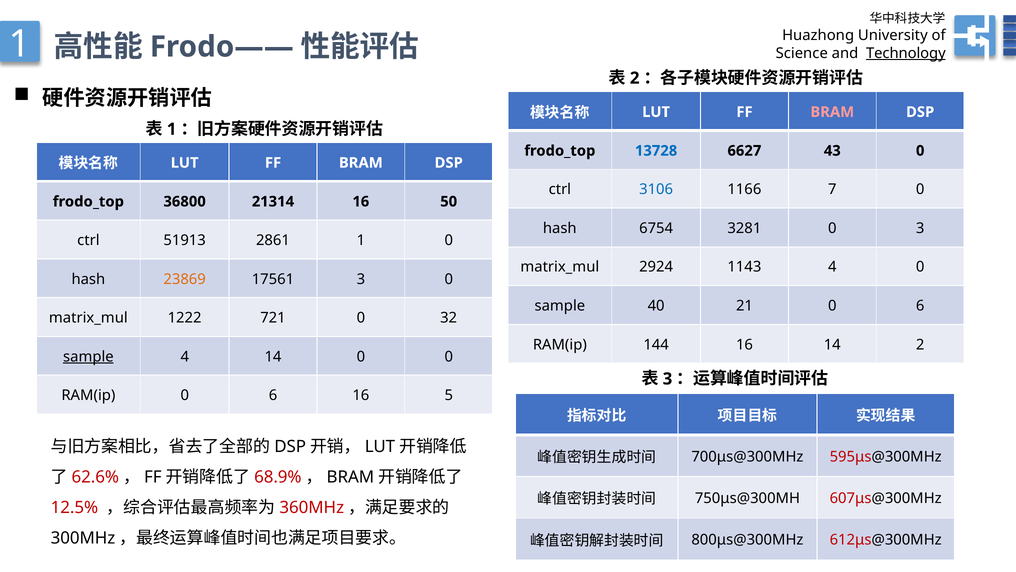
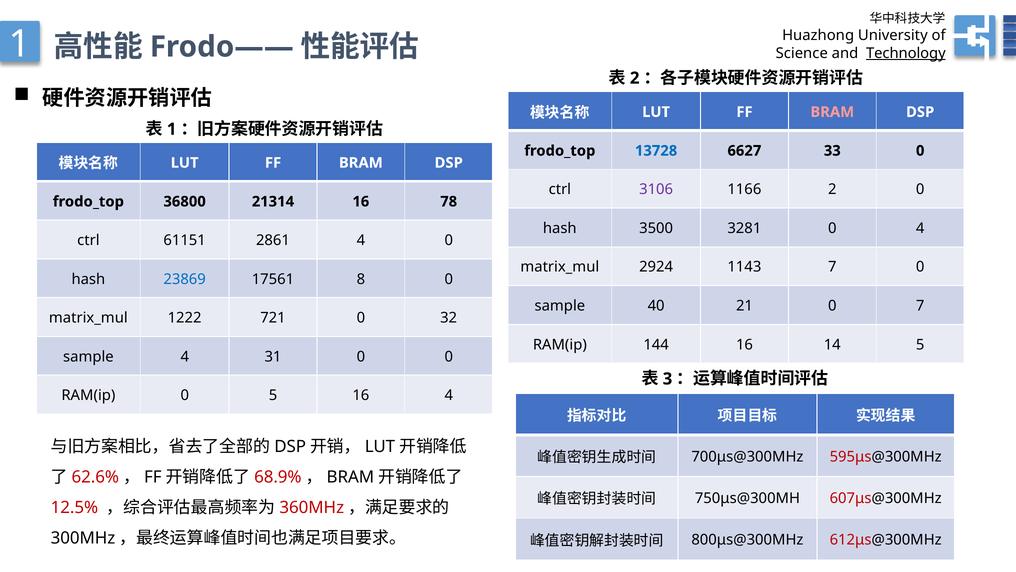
43: 43 -> 33 (832, 151)
3106 colour: blue -> purple (656, 189)
1166 7: 7 -> 2 (832, 189)
50: 50 -> 78 (449, 201)
6754: 6754 -> 3500 (656, 228)
0 3: 3 -> 4 (920, 228)
51913: 51913 -> 61151 (185, 240)
2861 1: 1 -> 4 (361, 240)
1143 4: 4 -> 7 (832, 267)
23869 colour: orange -> blue (185, 279)
17561 3: 3 -> 8 (361, 279)
21 0 6: 6 -> 7 (920, 306)
14 2: 2 -> 5 (920, 344)
sample underline: present -> none (88, 356)
4 14: 14 -> 31 (273, 356)
RAM(ip 0 6: 6 -> 5 (273, 395)
16 5: 5 -> 4 (449, 395)
